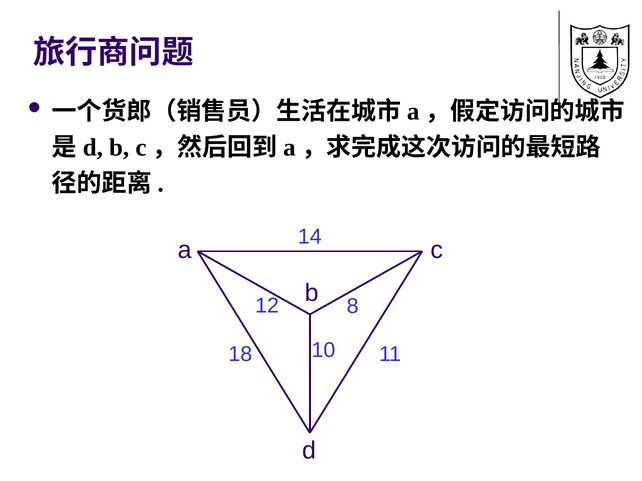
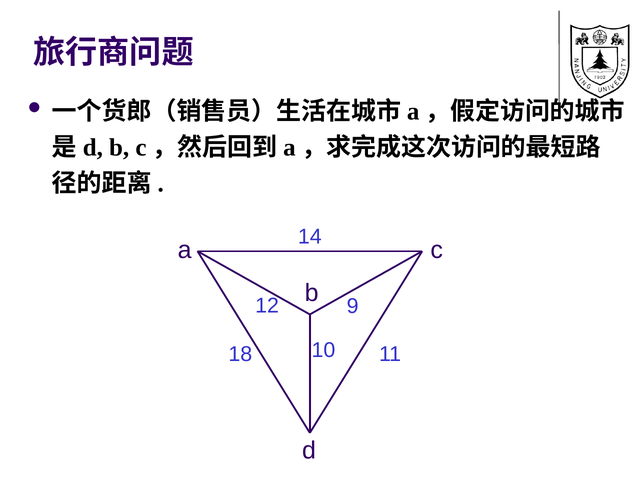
8: 8 -> 9 (353, 307)
